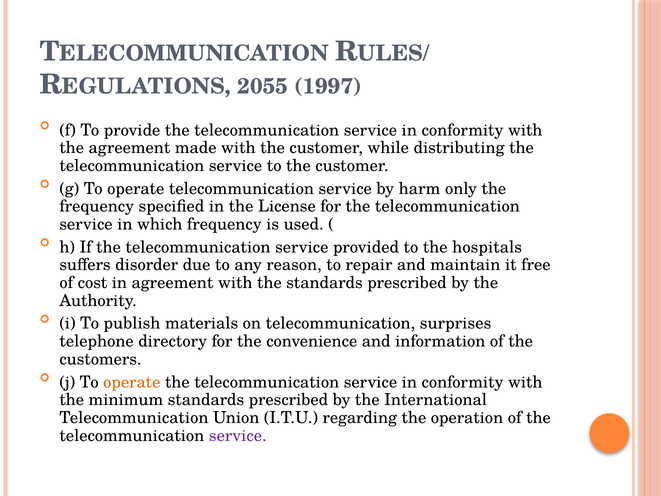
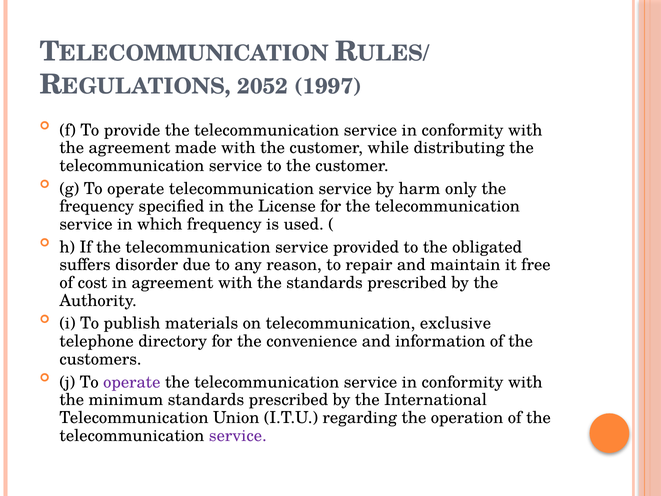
2055: 2055 -> 2052 (263, 86)
hospitals: hospitals -> obligated (487, 247)
surprises: surprises -> exclusive (455, 323)
operate colour: orange -> purple (132, 382)
